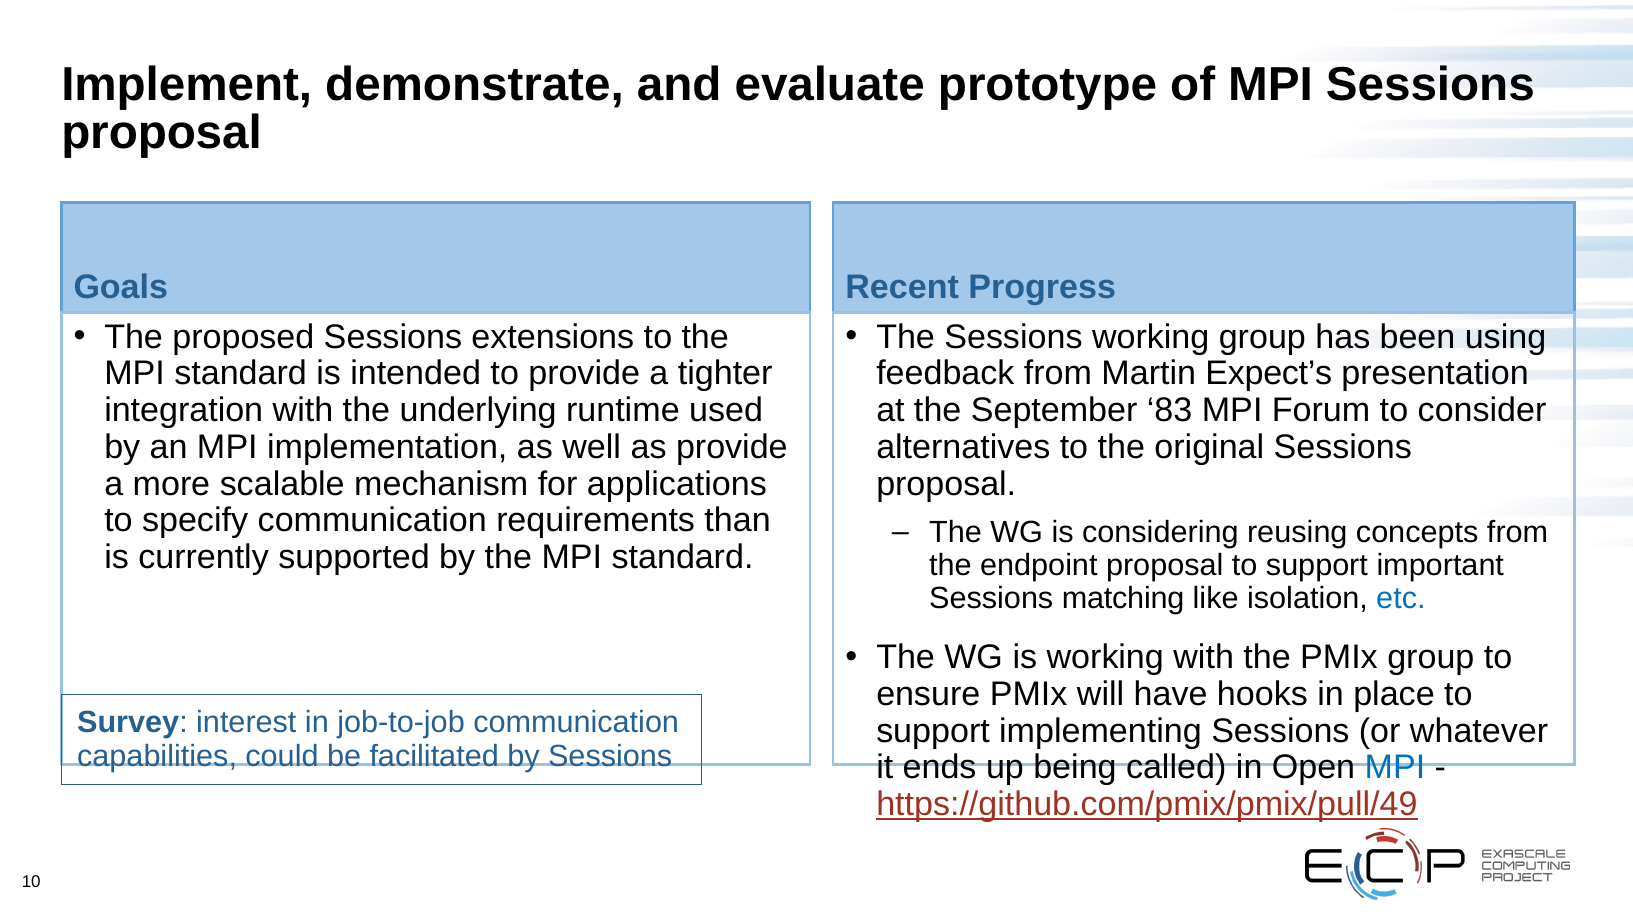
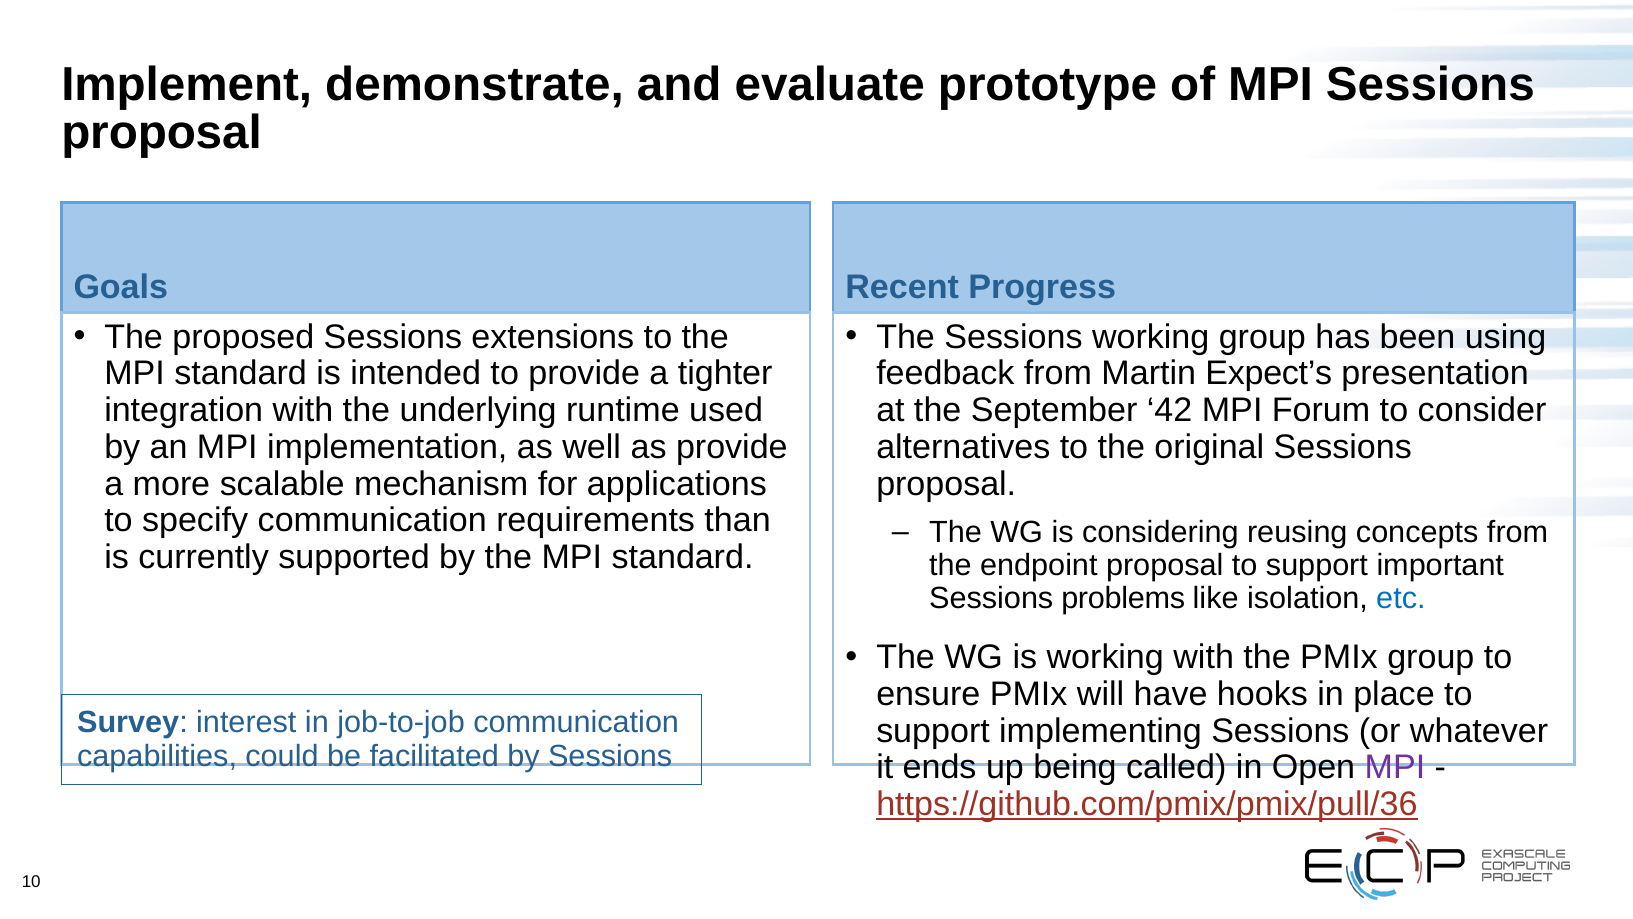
83: 83 -> 42 (1170, 410)
matching: matching -> problems (1123, 598)
MPI colour: blue -> purple (1395, 767)
https://github.com/pmix/pmix/pull/49: https://github.com/pmix/pmix/pull/49 -> https://github.com/pmix/pmix/pull/36 (1147, 804)
